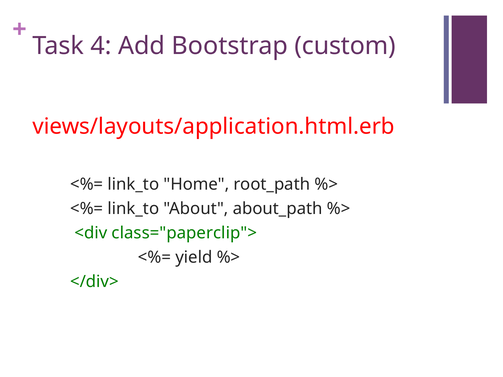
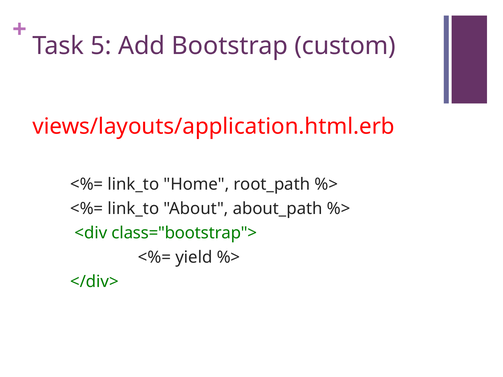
4: 4 -> 5 (101, 46)
class="paperclip">: class="paperclip"> -> class="bootstrap"> (184, 233)
